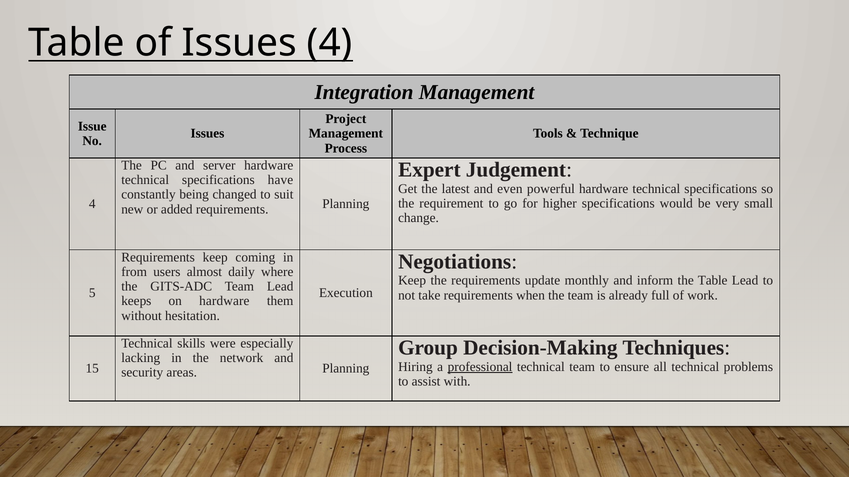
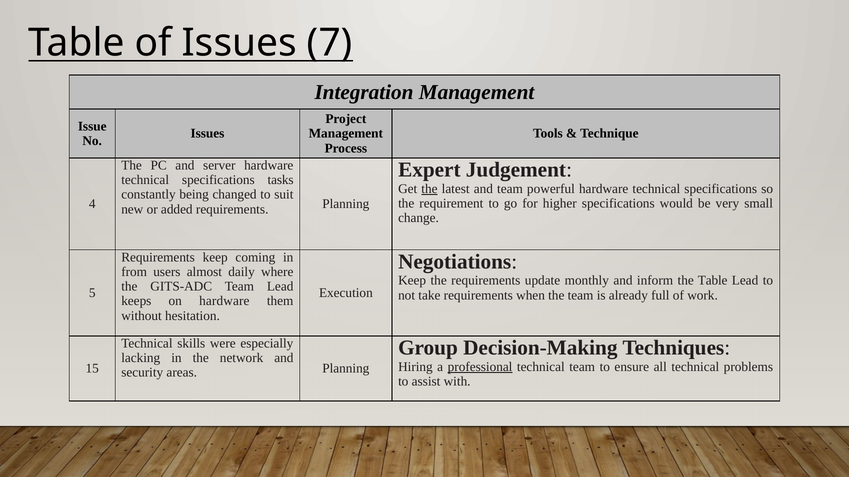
Issues 4: 4 -> 7 (330, 43)
have: have -> tasks (281, 180)
the underline: none -> present (429, 189)
and even: even -> team (510, 189)
